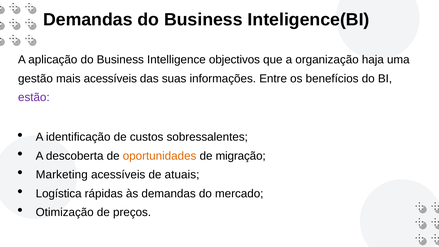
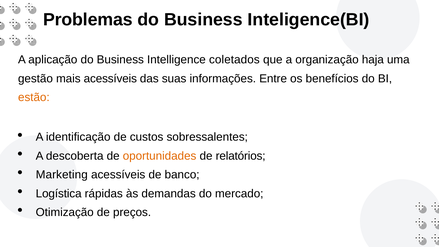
Demandas: Demandas -> Problemas (88, 19)
objectivos: objectivos -> coletados (234, 60)
estão colour: purple -> orange (34, 97)
migração: migração -> relatórios (241, 156)
atuais: atuais -> banco (182, 175)
